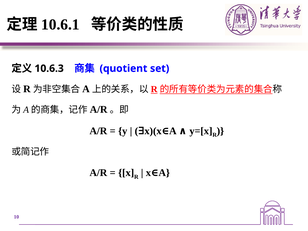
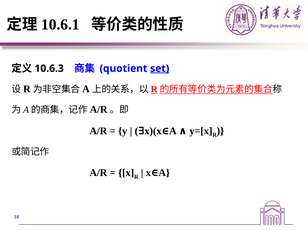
set underline: none -> present (160, 68)
